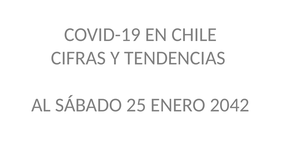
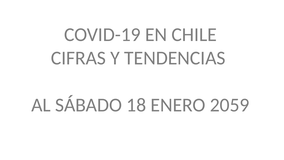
25: 25 -> 18 (136, 105)
2042: 2042 -> 2059 (230, 105)
